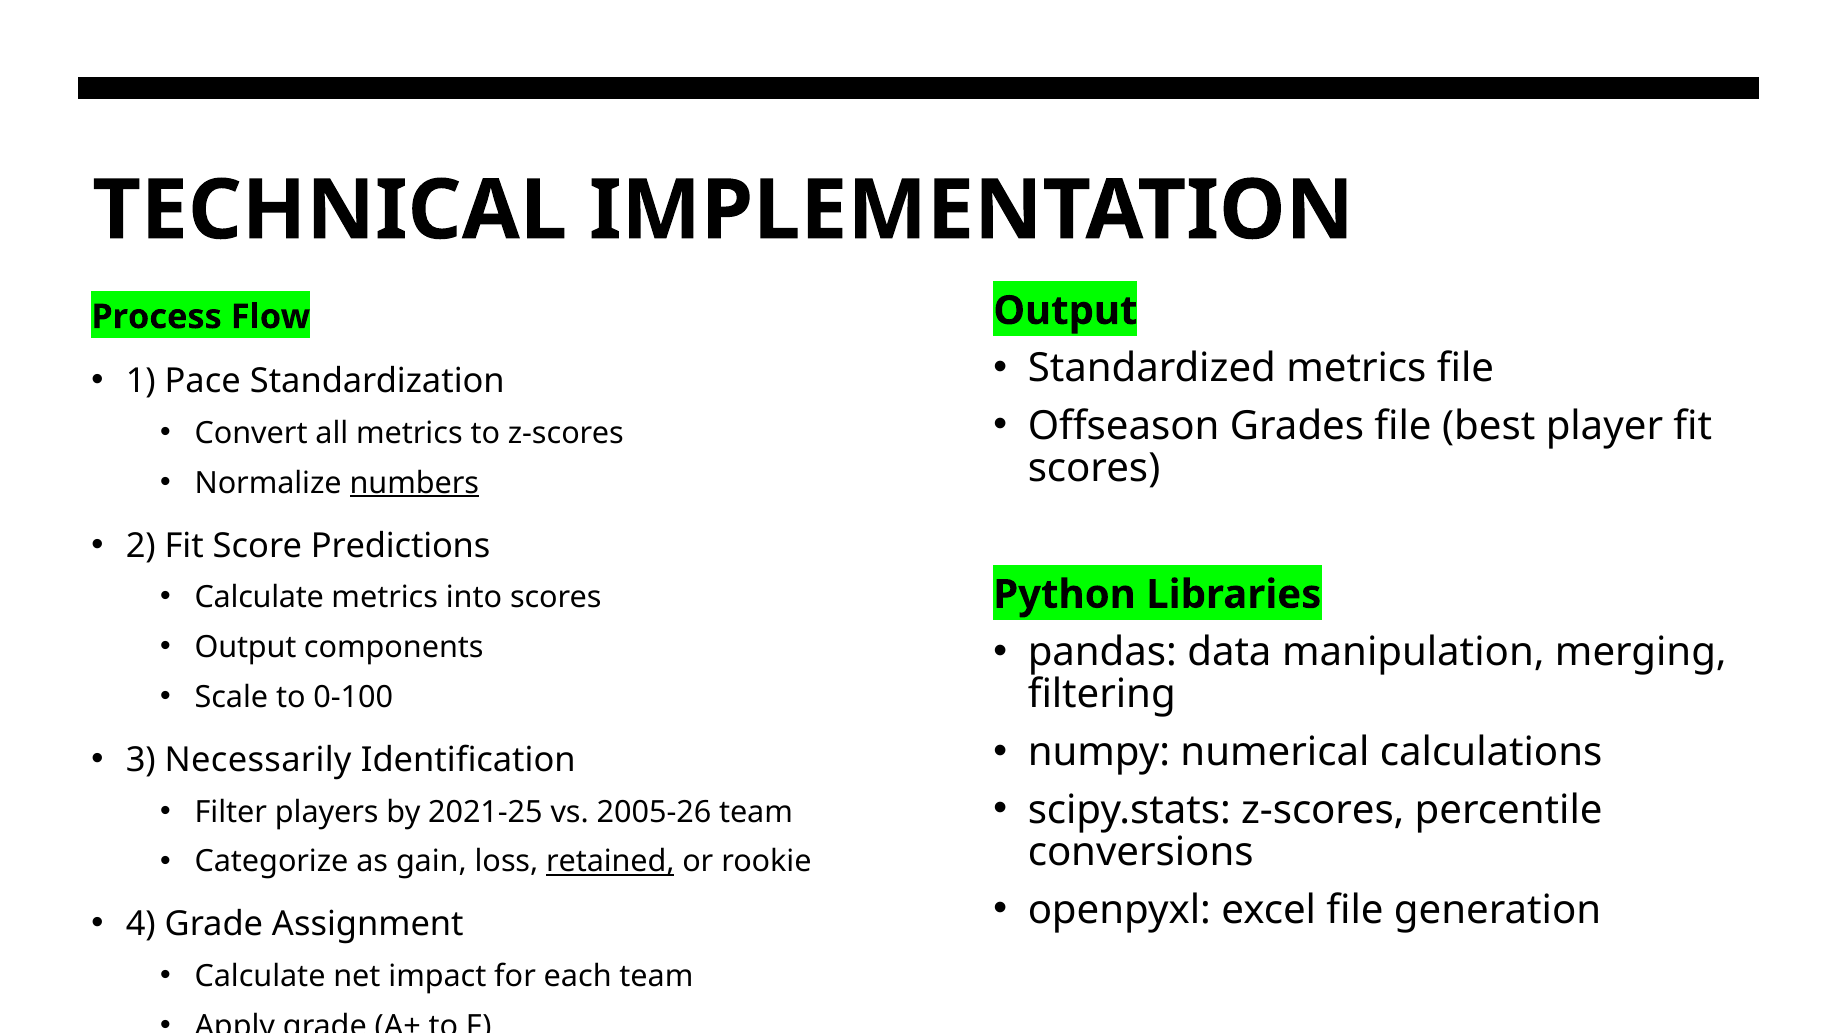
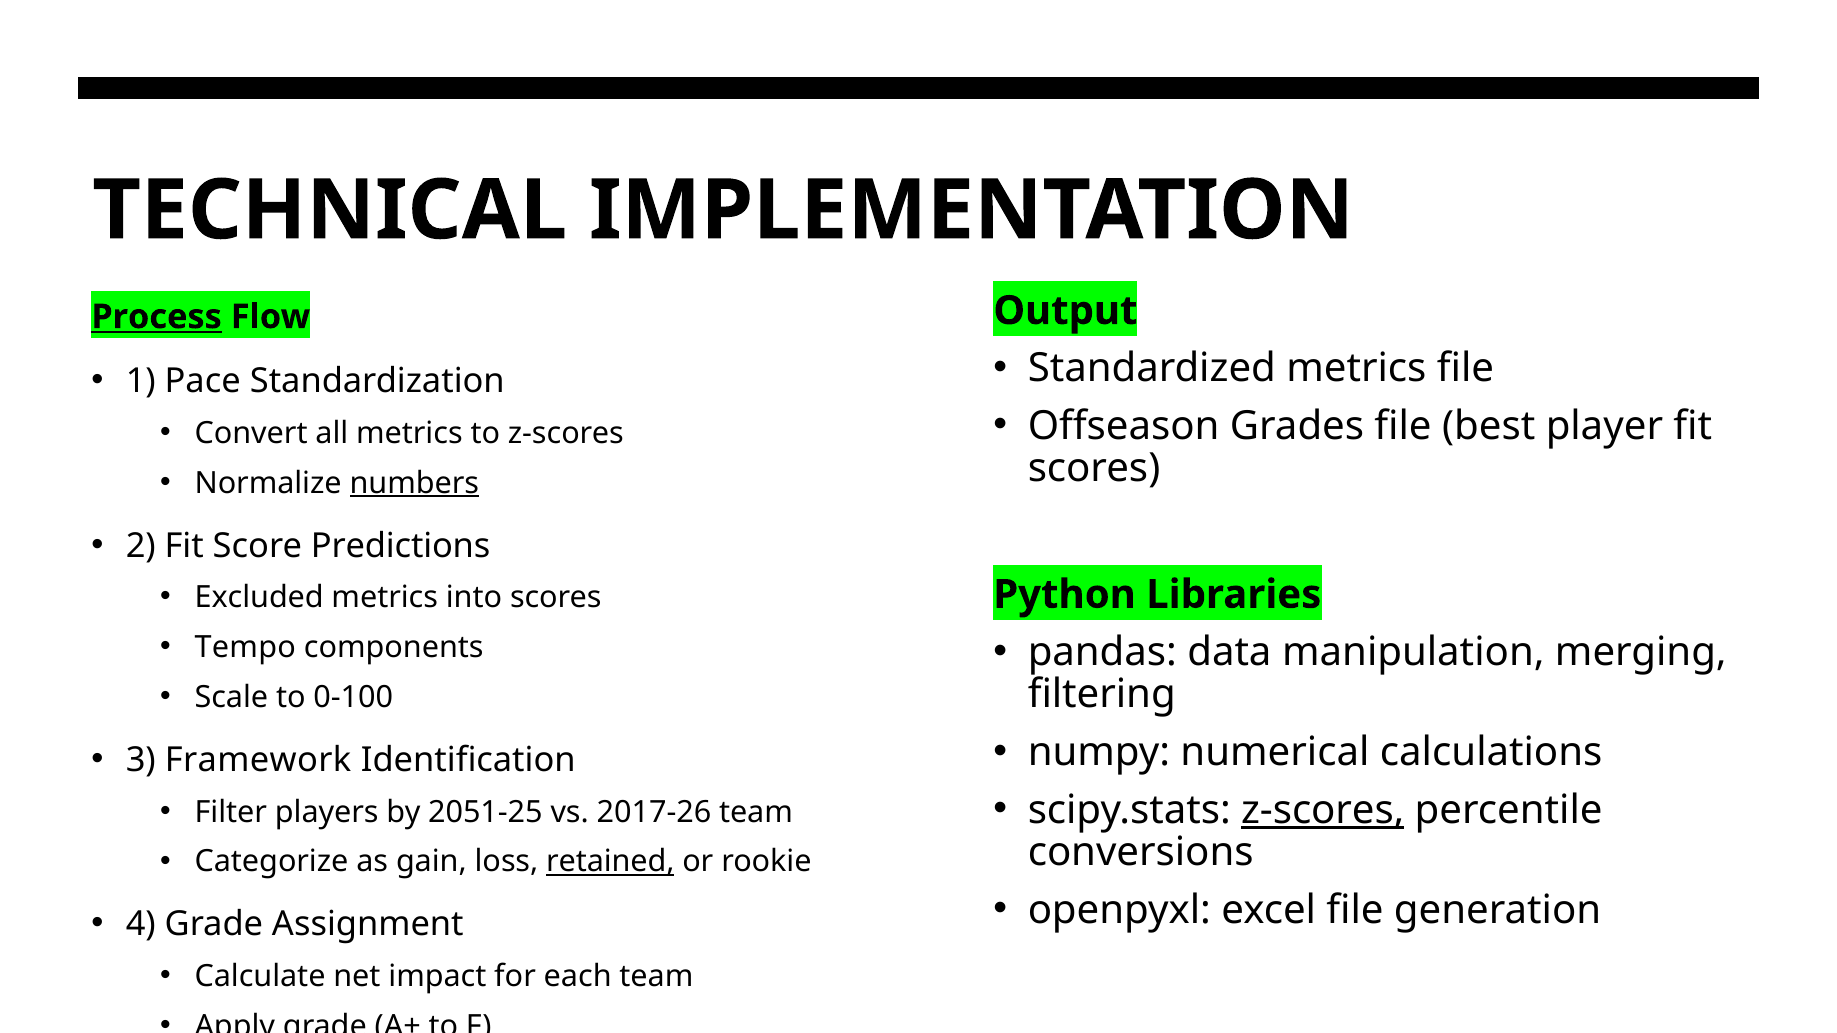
Process underline: none -> present (157, 317)
Calculate: Calculate -> Excluded (259, 598)
Output: Output -> Tempo (245, 648)
Necessarily: Necessarily -> Framework (258, 760)
z-scores underline: none -> present (1323, 810)
2021-25: 2021-25 -> 2051-25 (485, 812)
2005-26: 2005-26 -> 2017-26 (654, 812)
